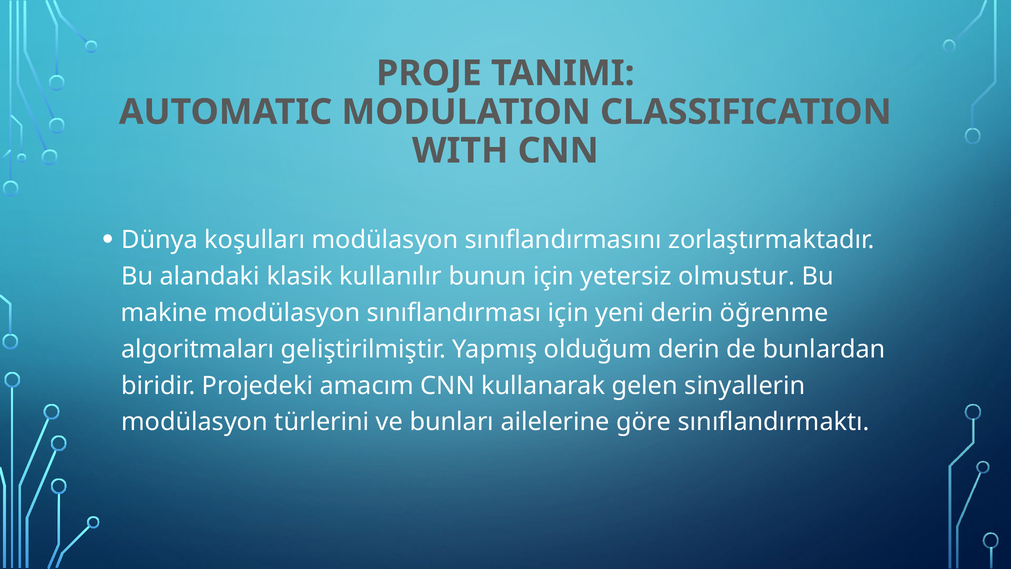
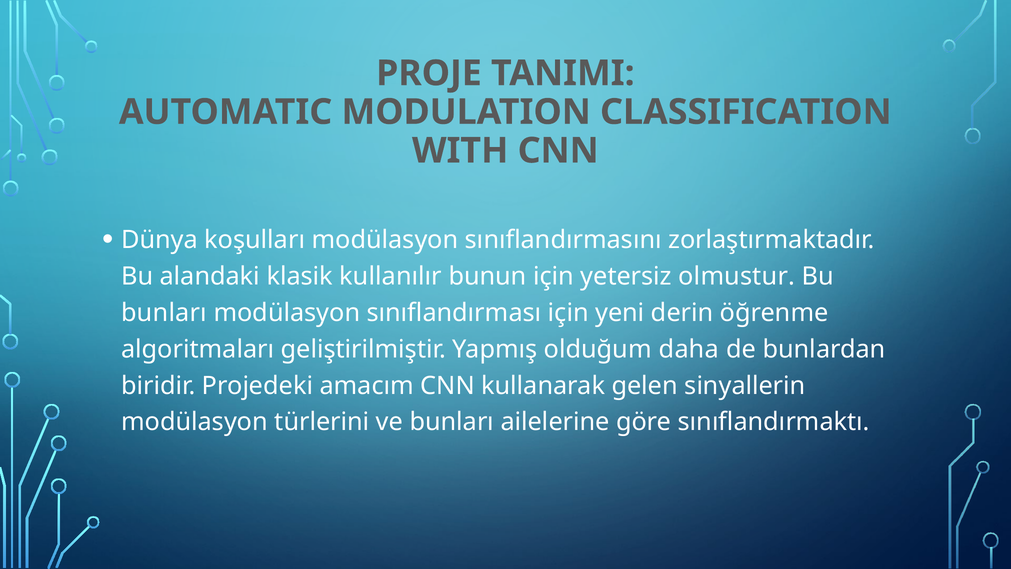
makine: makine -> bunları (164, 313)
olduğum derin: derin -> daha (689, 349)
